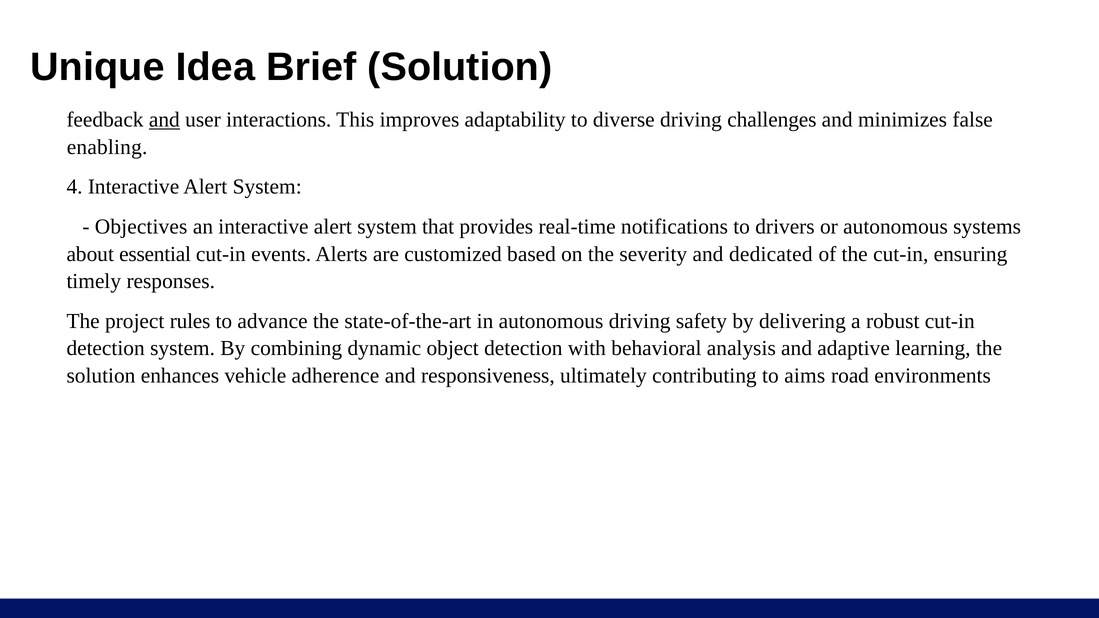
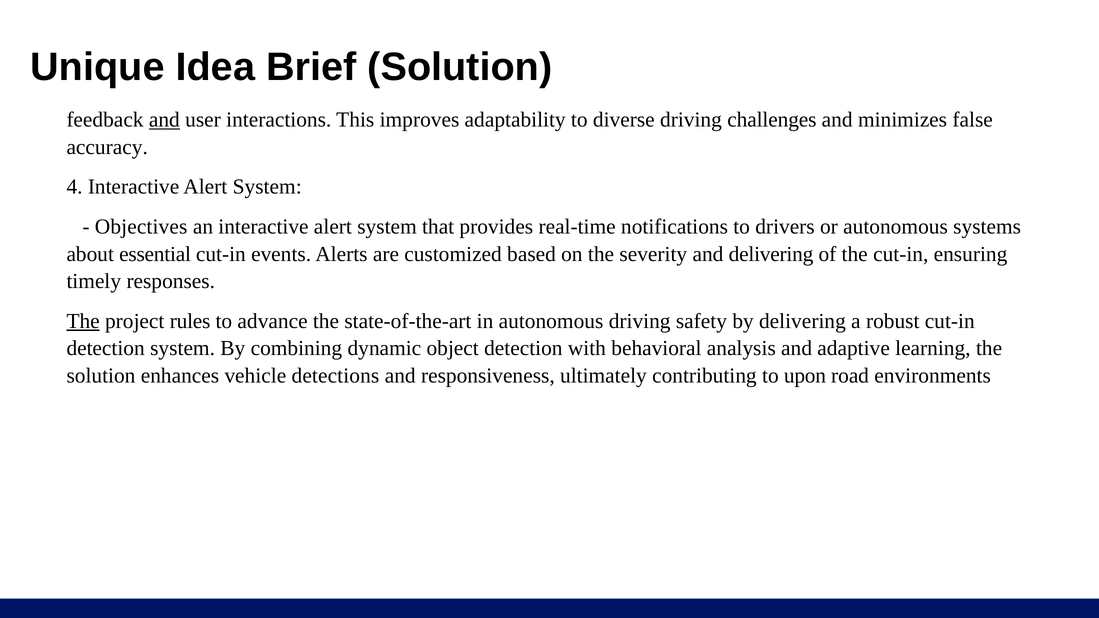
enabling: enabling -> accuracy (107, 147)
and dedicated: dedicated -> delivering (771, 254)
The underline: none -> present (83, 321)
adherence: adherence -> detections (335, 376)
aims: aims -> upon (805, 376)
